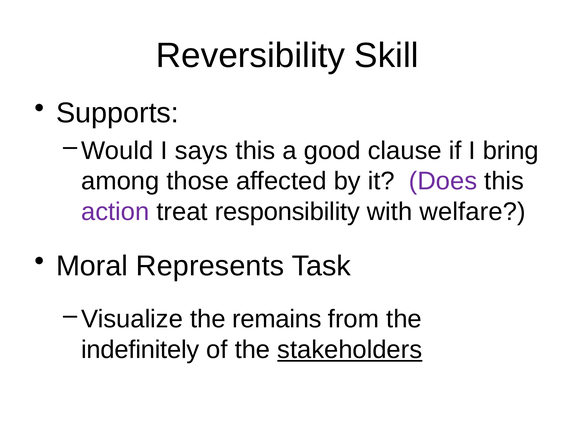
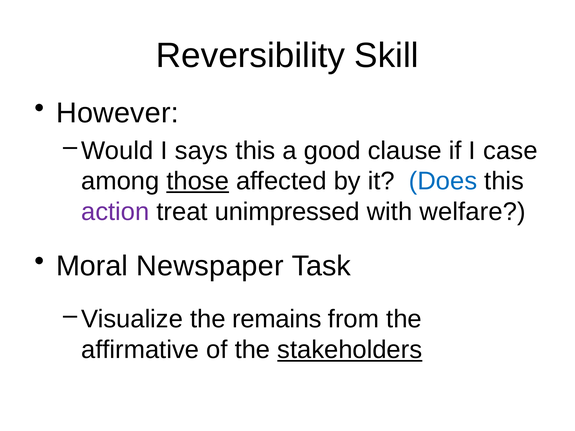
Supports: Supports -> However (117, 113)
bring: bring -> case (510, 151)
those underline: none -> present (198, 181)
Does colour: purple -> blue (443, 181)
responsibility: responsibility -> unimpressed (287, 212)
Represents: Represents -> Newspaper (210, 266)
indefinitely: indefinitely -> affirmative (140, 350)
